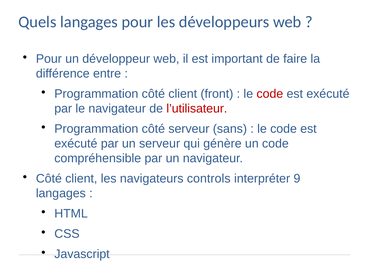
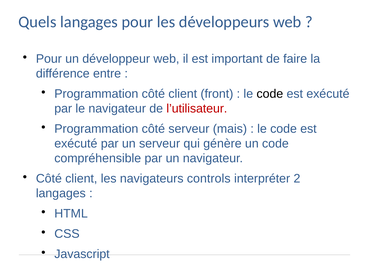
code colour: red -> black (270, 94)
sans: sans -> mais (230, 129)
9: 9 -> 2 (297, 178)
